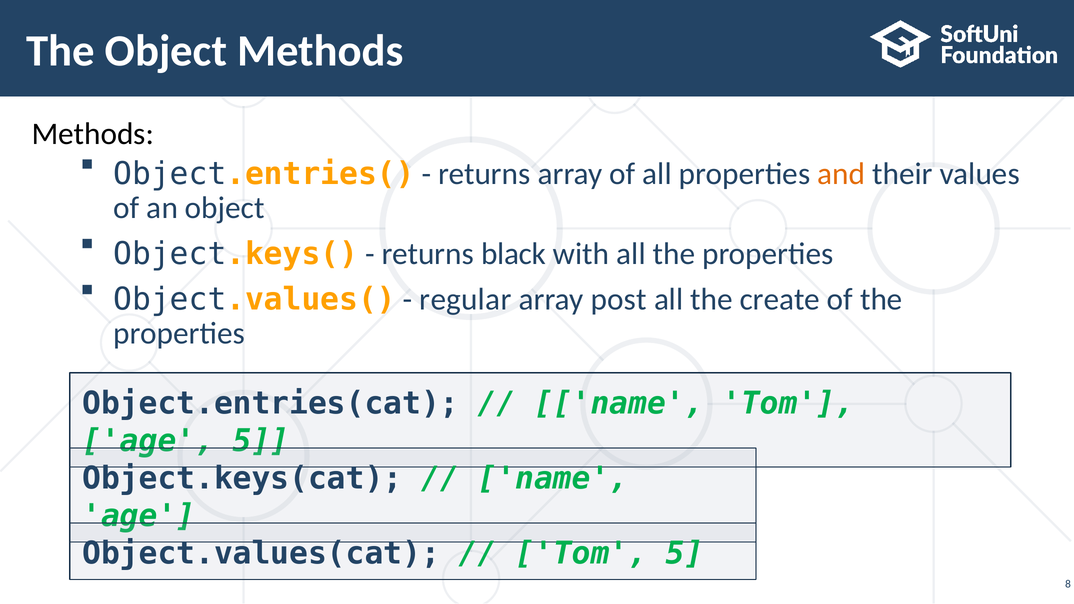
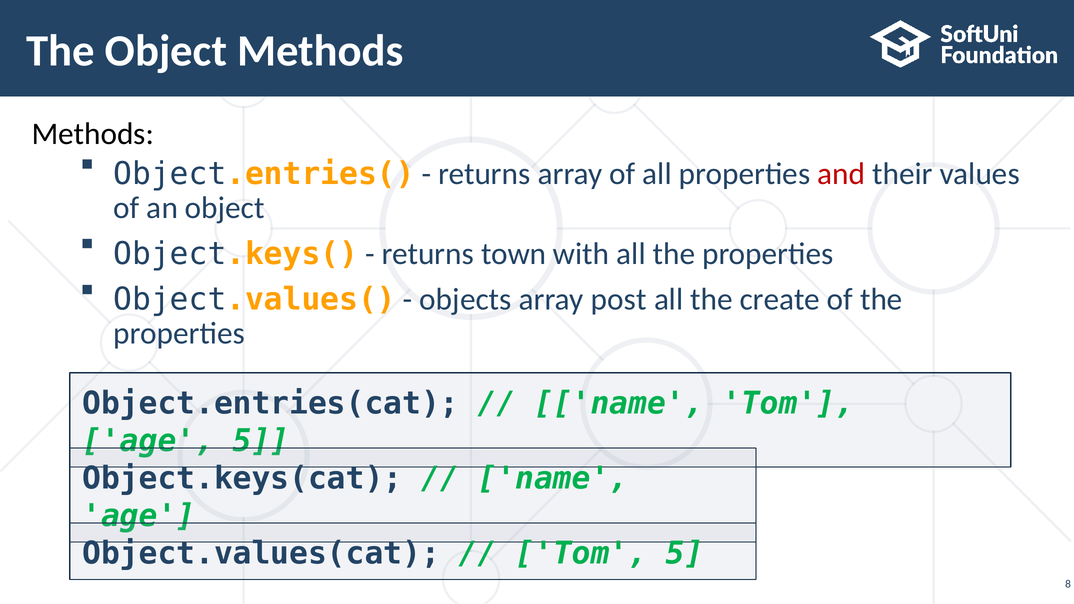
and colour: orange -> red (841, 174)
black: black -> town (514, 254)
regular: regular -> objects (466, 300)
